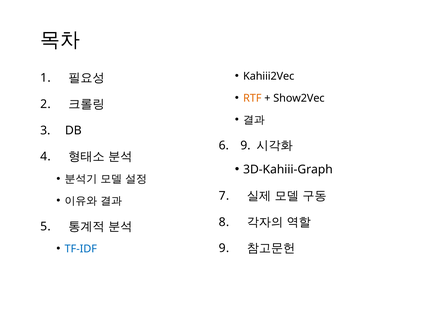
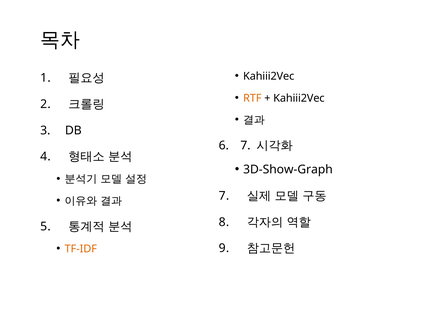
Show2Vec: Show2Vec -> Kahiii2Vec (299, 98)
9: 9 -> 7 (245, 145)
3D-Kahiii-Graph: 3D-Kahiii-Graph -> 3D-Show-Graph (288, 169)
TF-IDF colour: blue -> orange (81, 249)
